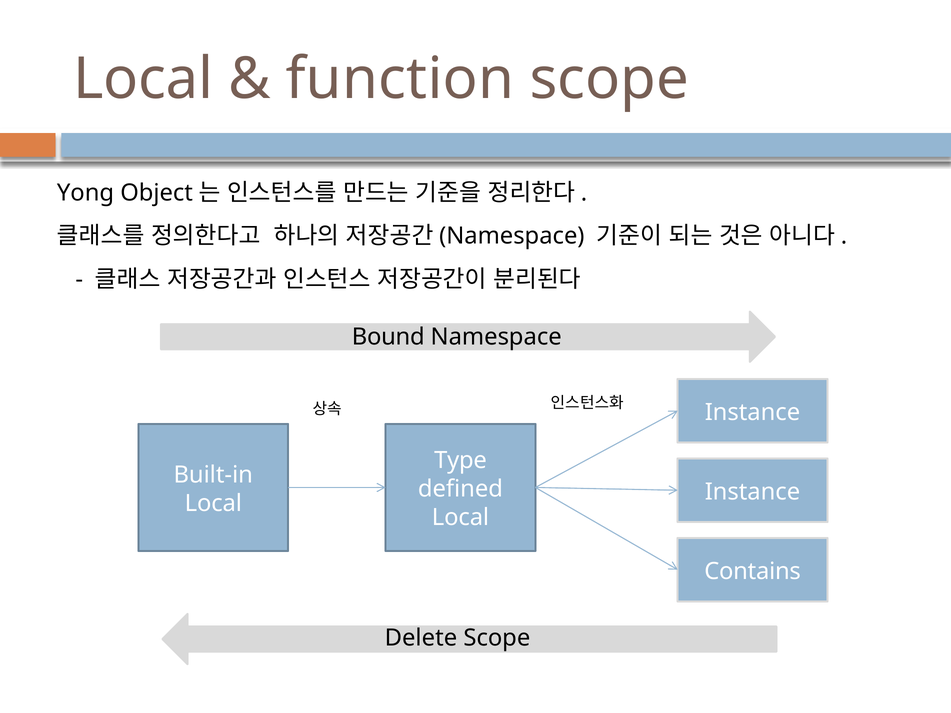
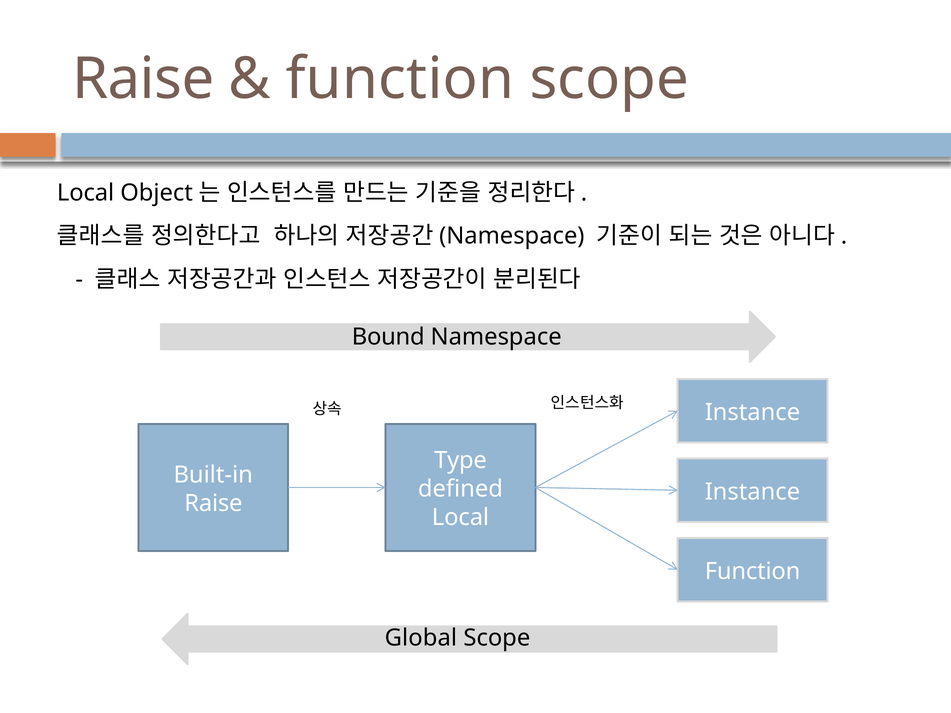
Local: Local -> Raise (143, 79)
Yong: Yong -> Local (86, 193)
Local: Local -> Raise (213, 504)
Contains: Contains -> Function (753, 572)
Delete: Delete -> Global (421, 638)
